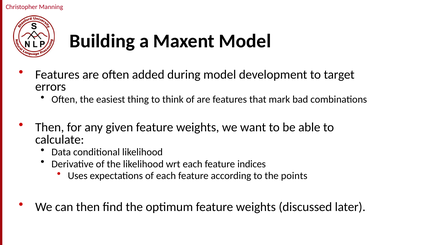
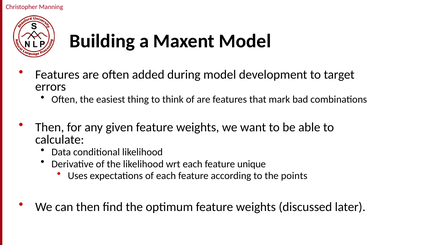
indices: indices -> unique (252, 164)
